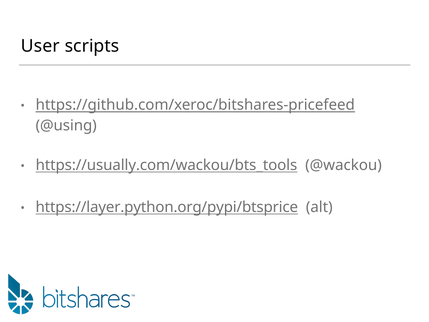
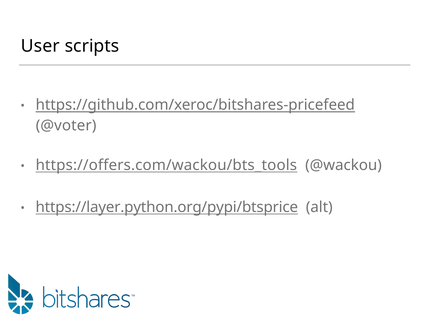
@using: @using -> @voter (66, 125)
https://usually.com/wackou/bts_tools: https://usually.com/wackou/bts_tools -> https://offers.com/wackou/bts_tools (166, 165)
